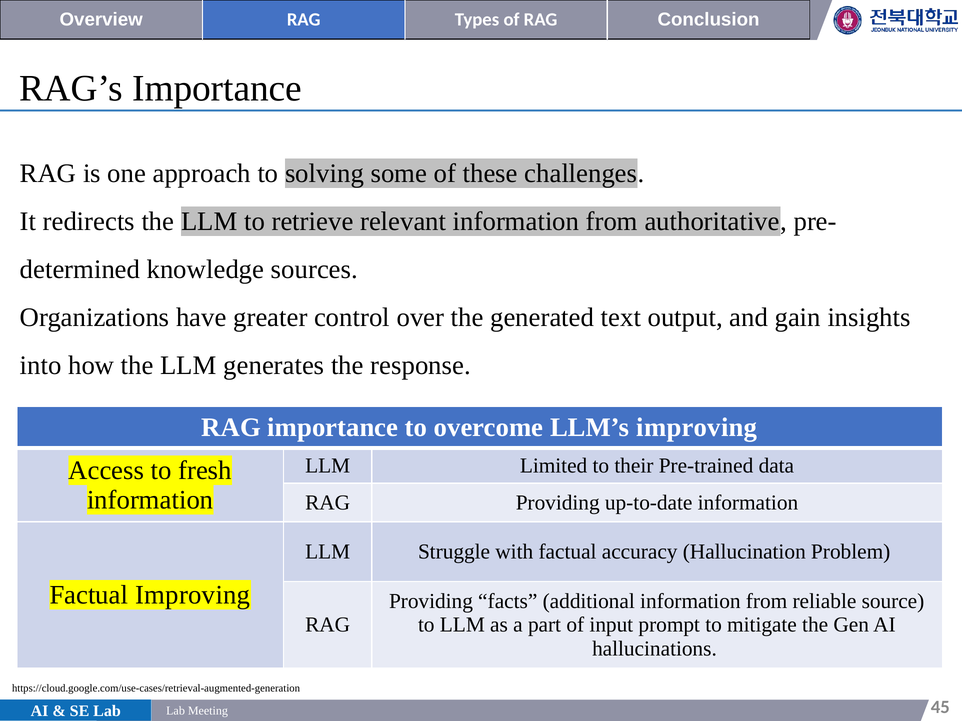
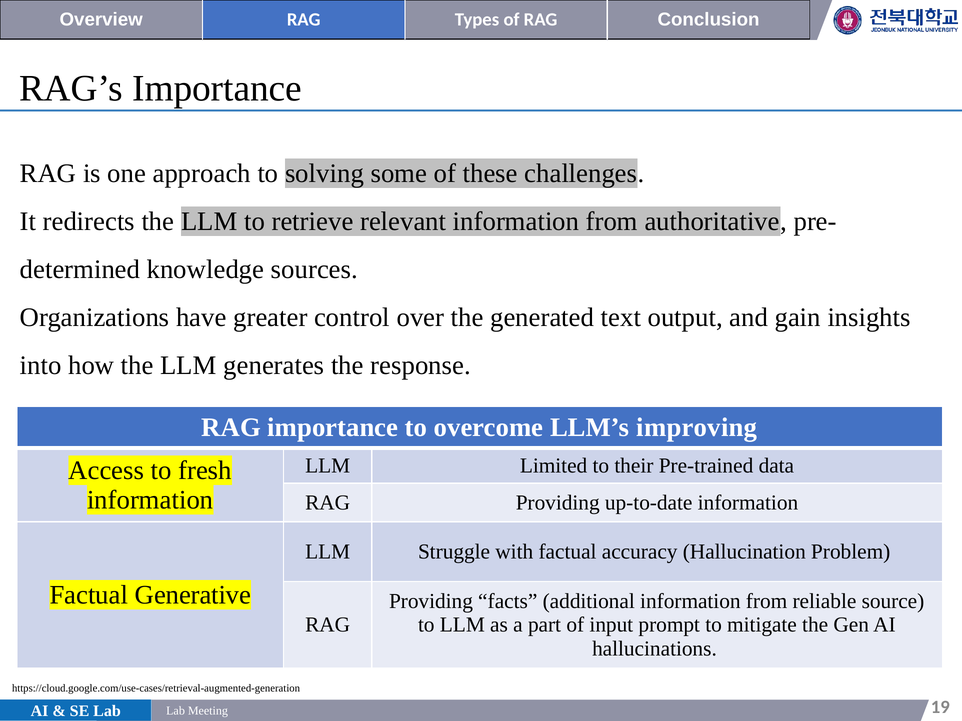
Factual Improving: Improving -> Generative (193, 595)
45: 45 -> 19 (940, 708)
